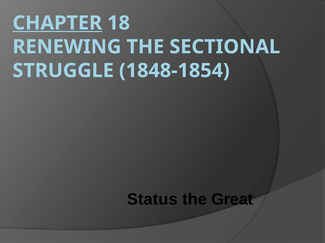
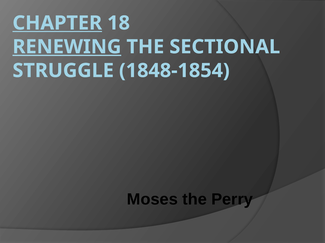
RENEWING underline: none -> present (67, 47)
Status: Status -> Moses (152, 200)
Great: Great -> Perry (232, 200)
